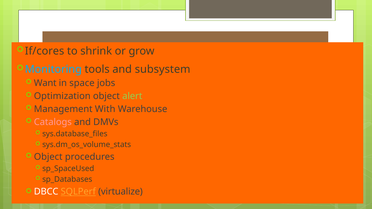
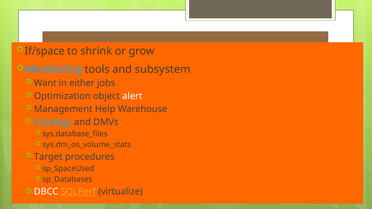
If/cores: If/cores -> If/space (45, 51)
space: space -> either (82, 83)
alert colour: light green -> white (132, 96)
With: With -> Help (105, 109)
Catalogs colour: pink -> light blue (53, 122)
Object: Object -> Target (48, 157)
